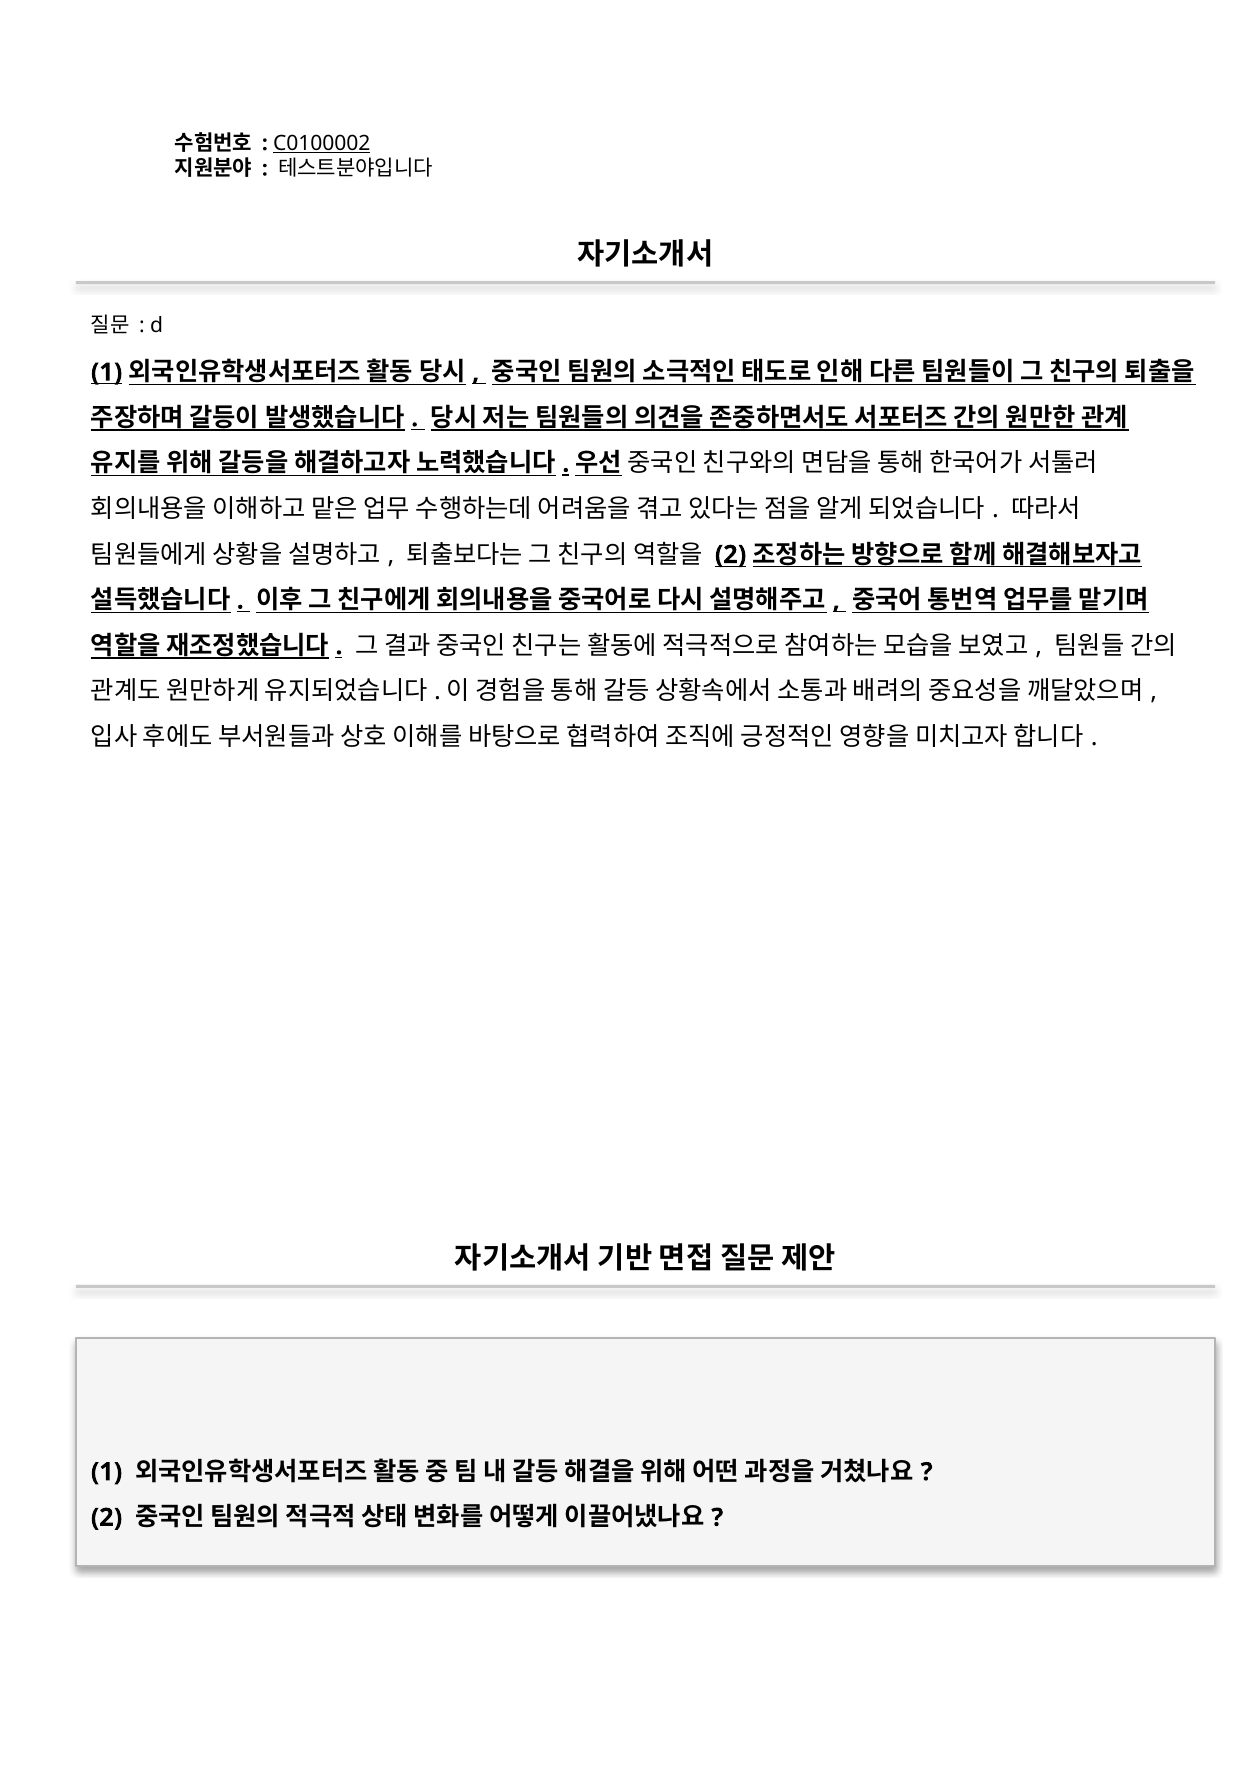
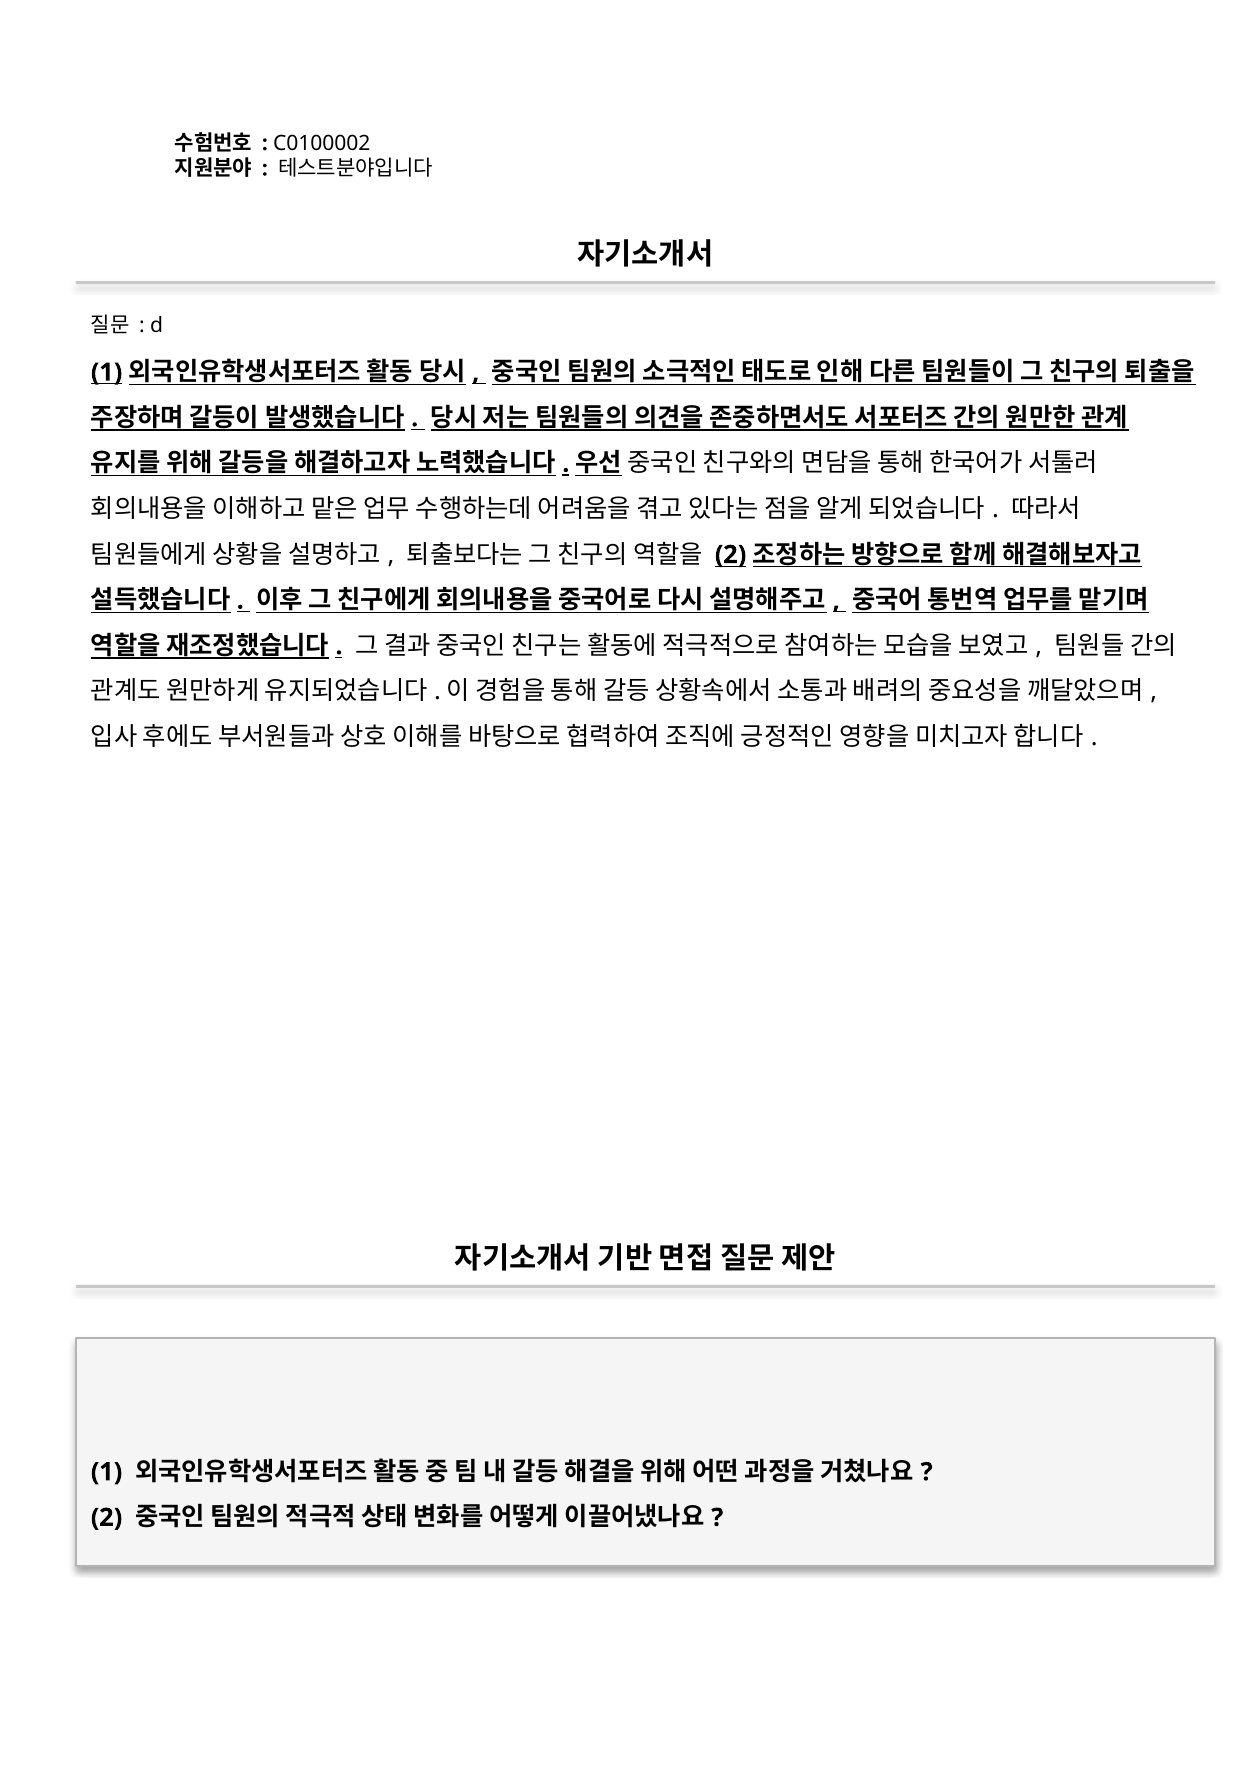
C0100002 underline: present -> none (322, 143)
